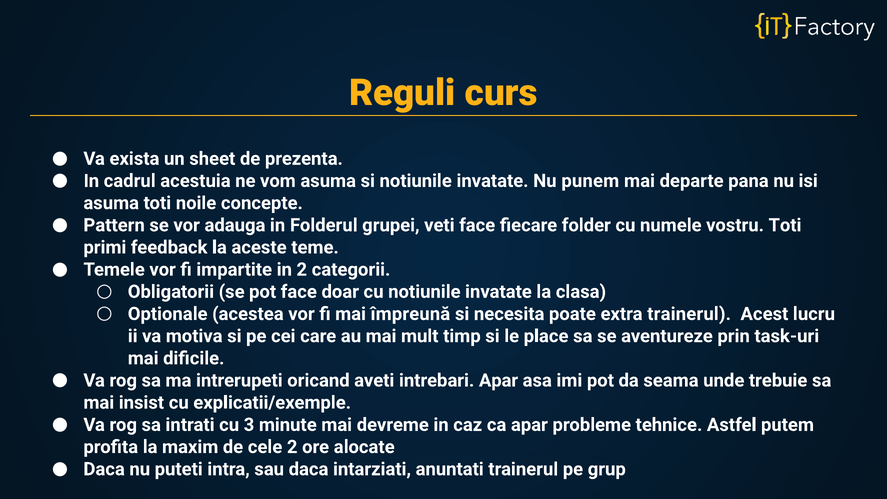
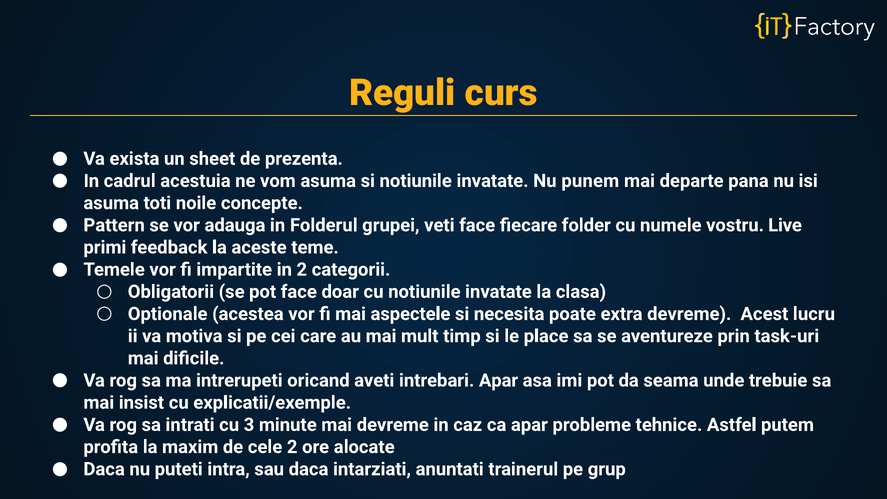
vostru Toti: Toti -> Live (785, 225)
împreună: împreună -> aspectele (410, 314)
extra trainerul: trainerul -> devreme (689, 314)
